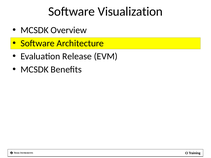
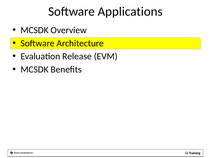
Visualization: Visualization -> Applications (130, 11)
